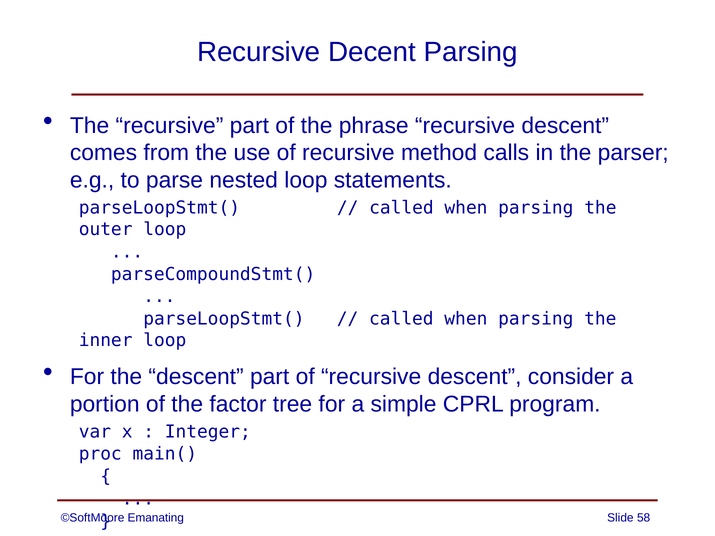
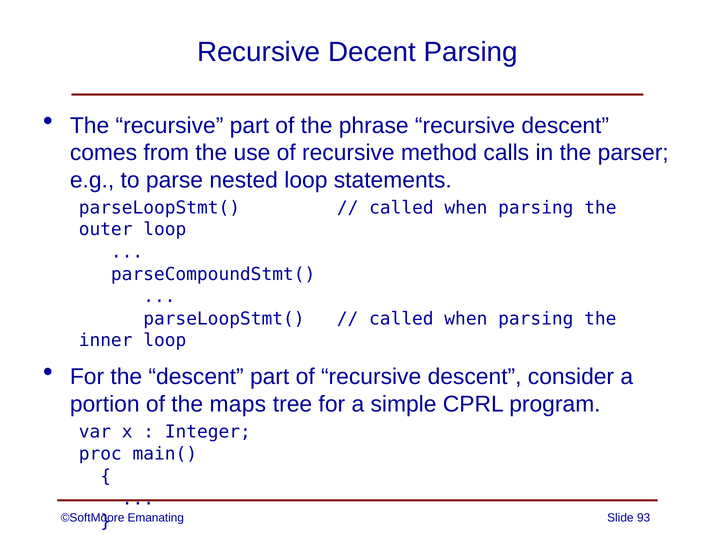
factor: factor -> maps (238, 404)
58: 58 -> 93 (644, 518)
